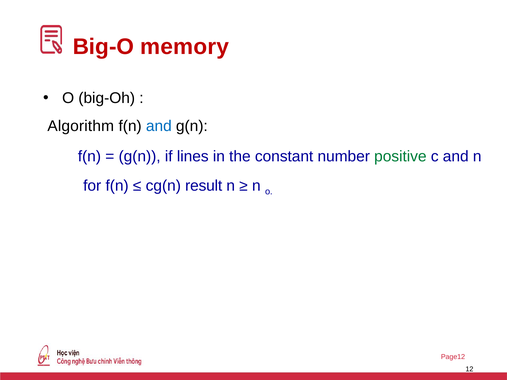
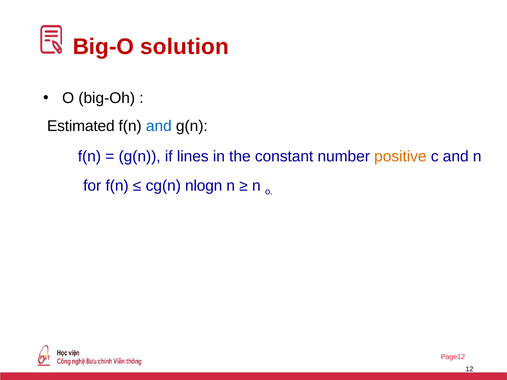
memory: memory -> solution (185, 47)
Algorithm: Algorithm -> Estimated (81, 126)
positive colour: green -> orange (400, 157)
result: result -> nlogn (204, 186)
